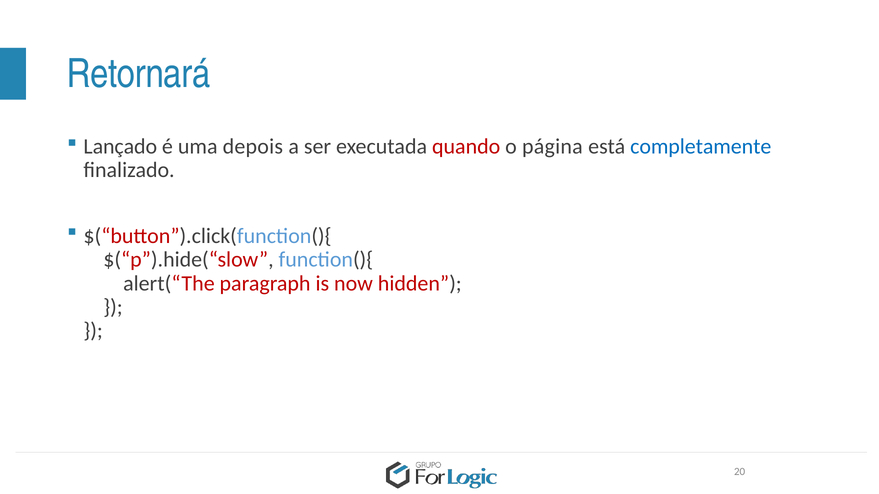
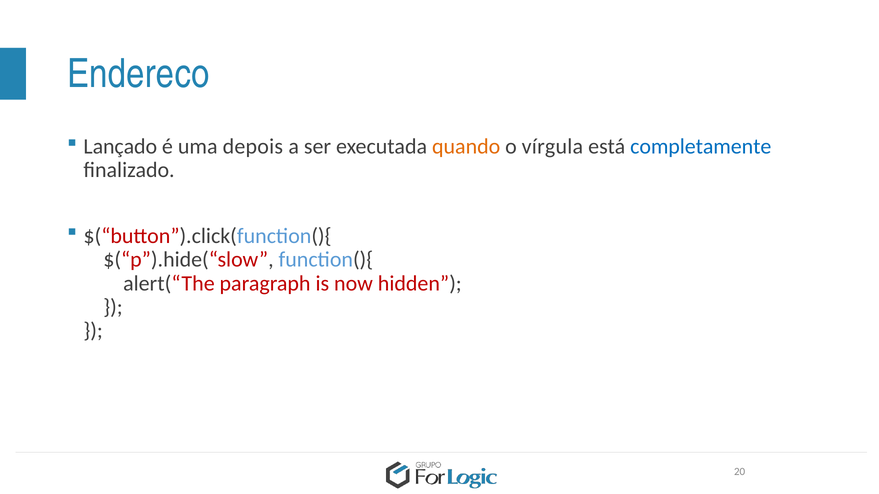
Retornará: Retornará -> Endereco (138, 74)
quando colour: red -> orange (466, 147)
página: página -> vírgula (552, 147)
